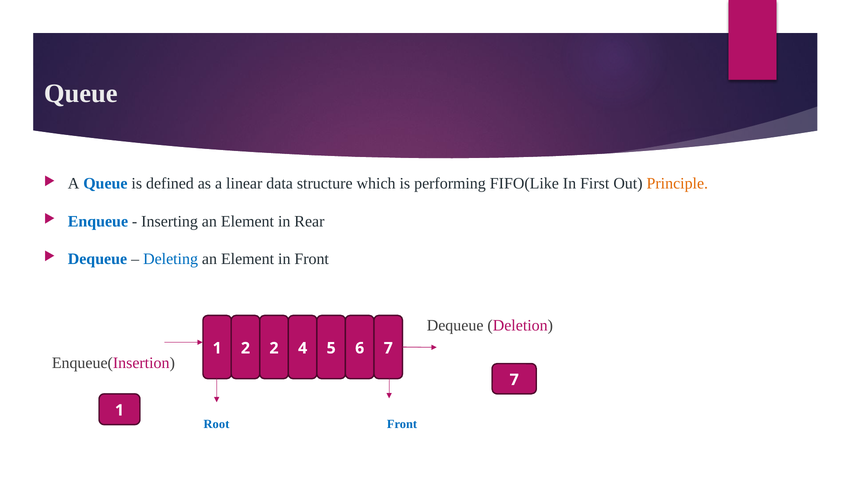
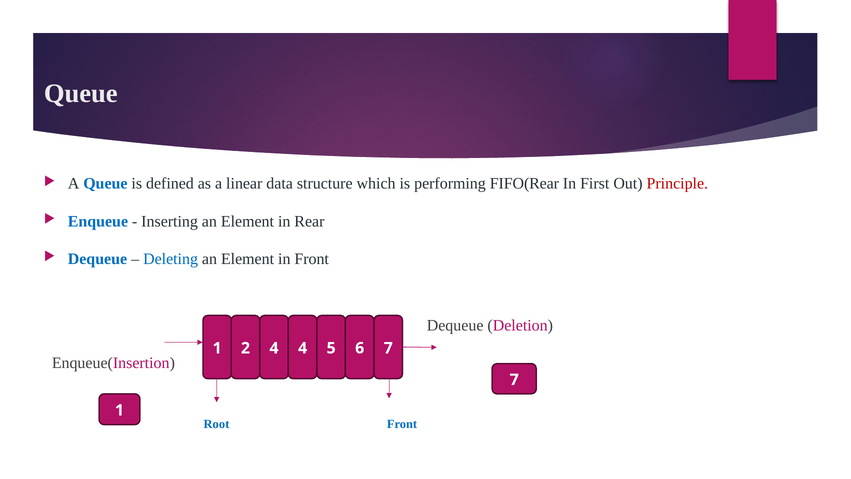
FIFO(Like: FIFO(Like -> FIFO(Rear (524, 184)
Principle colour: orange -> red (677, 184)
2 2: 2 -> 4 (274, 348)
